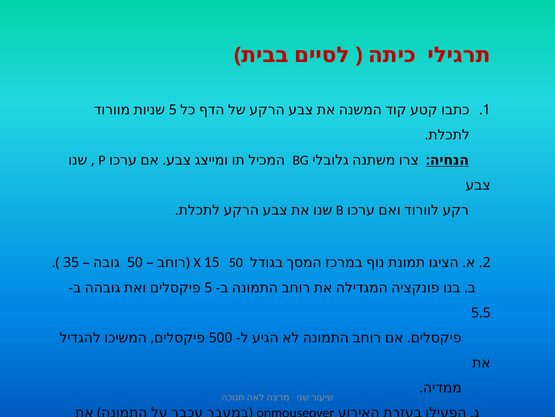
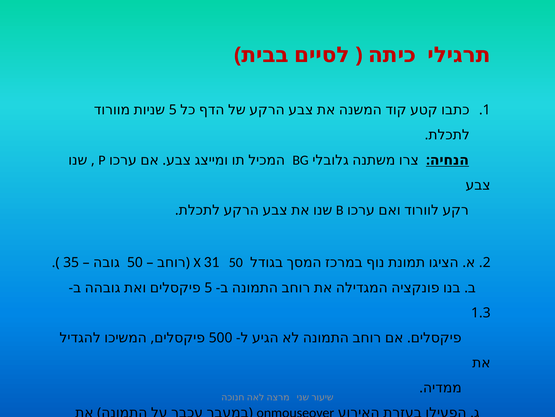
15: 15 -> 31 (212, 262)
5.5: 5.5 -> 1.3 (481, 312)
